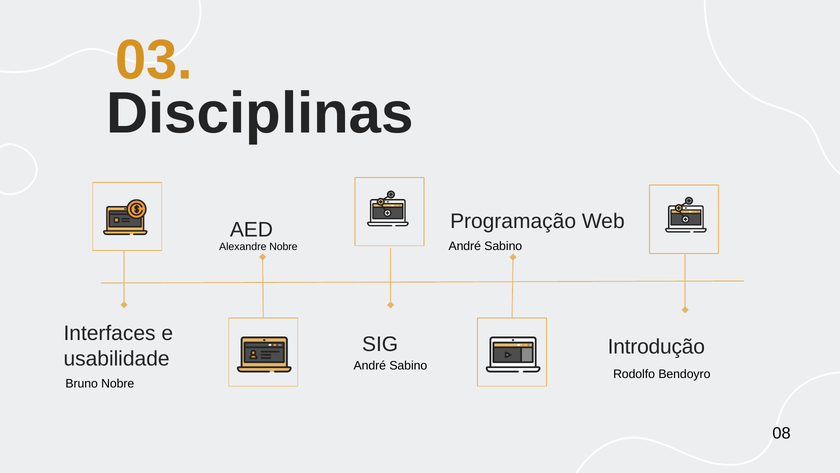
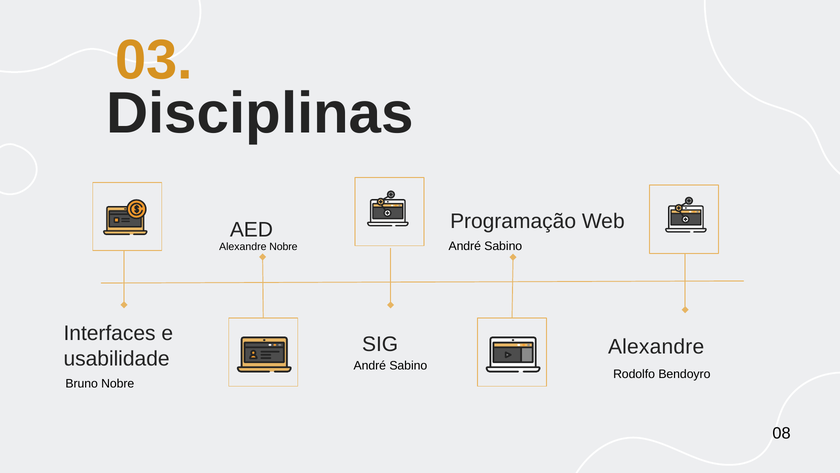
SIG Introdução: Introdução -> Alexandre (656, 346)
